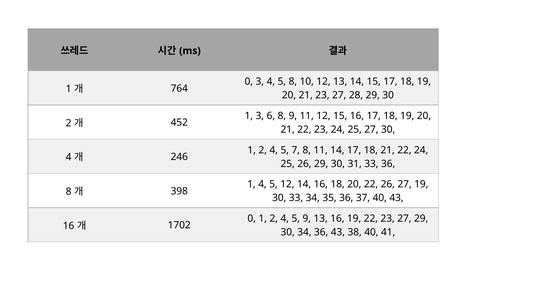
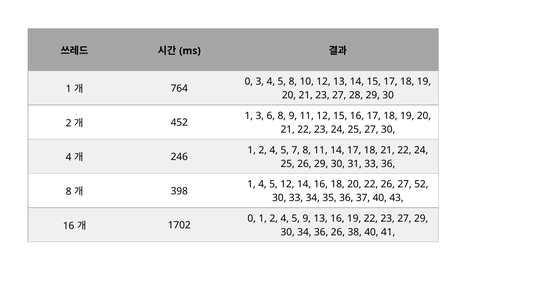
27 19: 19 -> 52 (421, 184)
36 43: 43 -> 26 (338, 232)
